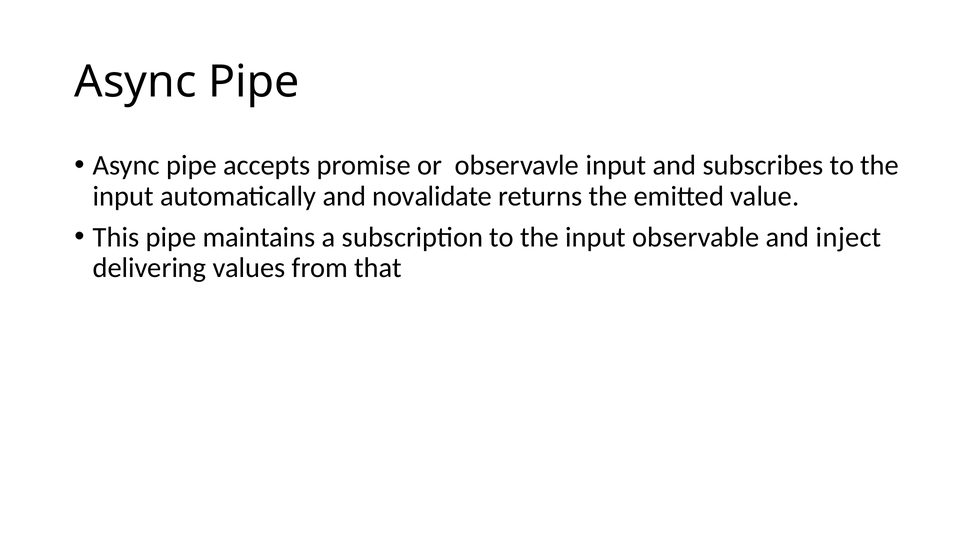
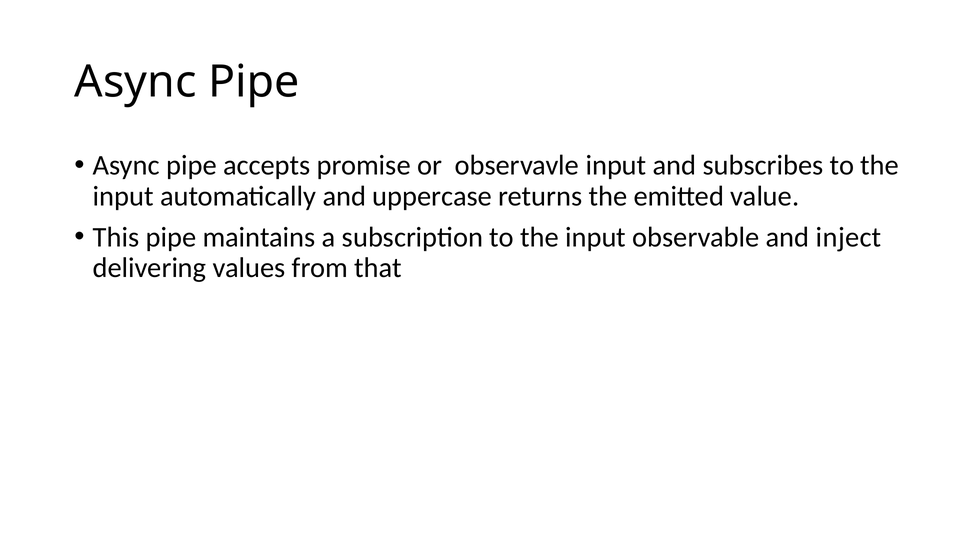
novalidate: novalidate -> uppercase (432, 196)
